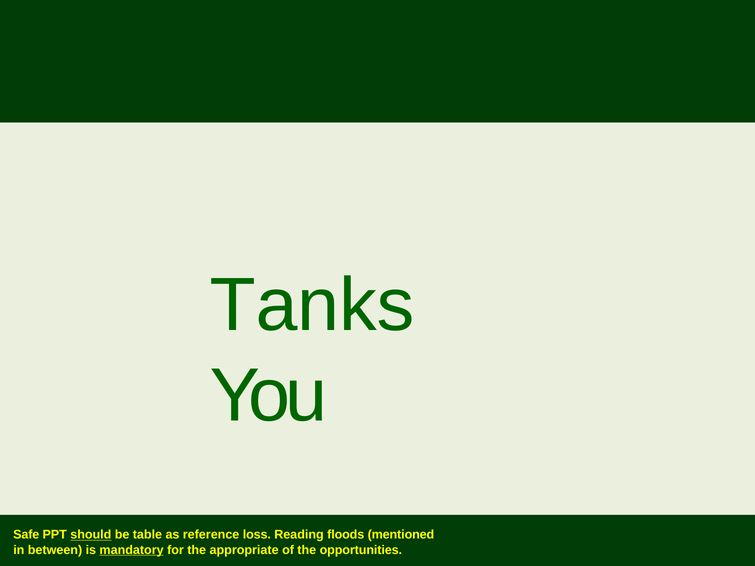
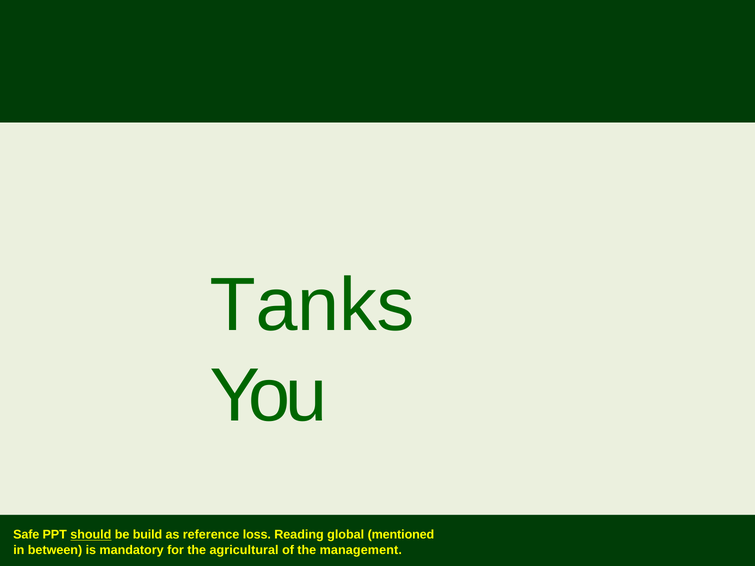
table: table -> build (148, 535)
floods: floods -> global (346, 535)
mandatory underline: present -> none (132, 550)
appropriate: appropriate -> agricultural (244, 550)
opportunities: opportunities -> management (361, 550)
